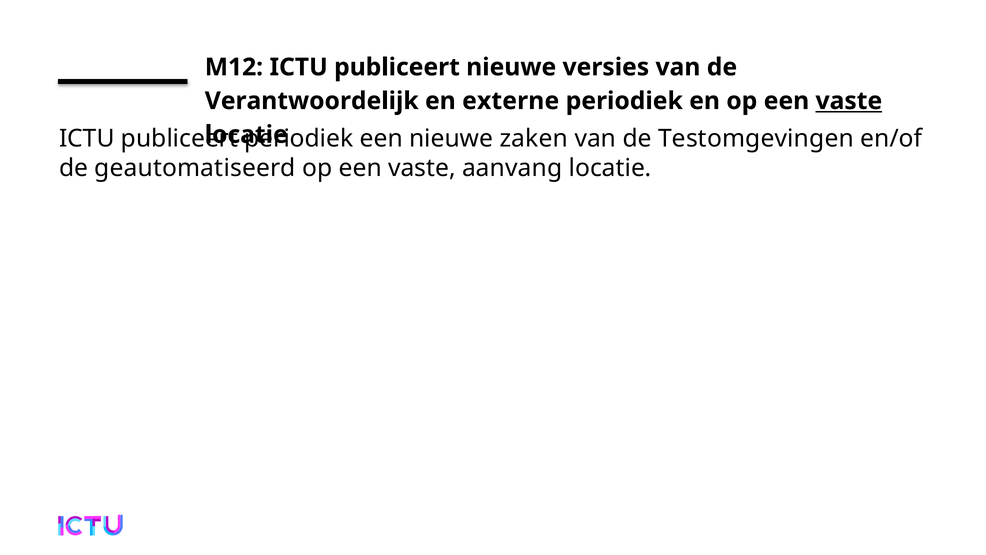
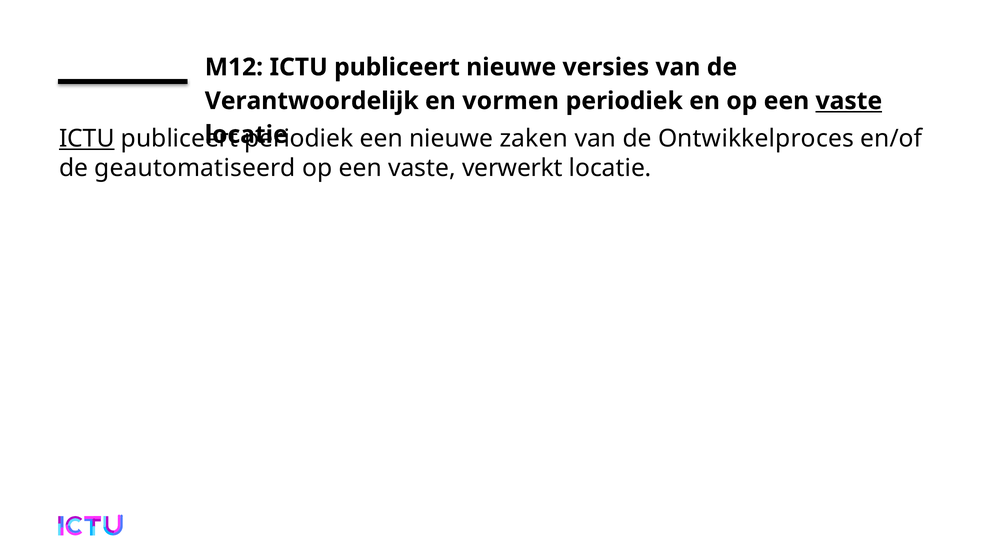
externe: externe -> vormen (511, 101)
ICTU underline: none -> present (87, 138)
Testomgevingen: Testomgevingen -> Ontwikkelproces (756, 138)
aanvang: aanvang -> verwerkt (512, 168)
